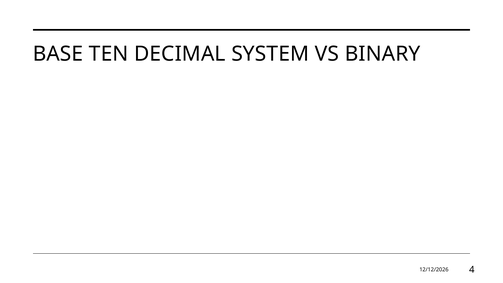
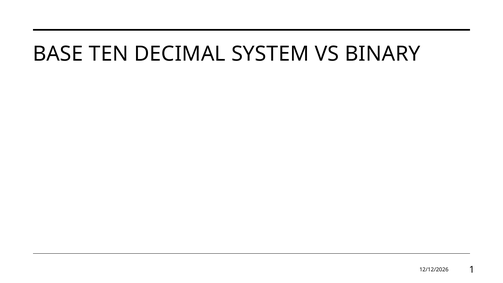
4: 4 -> 1 (472, 270)
